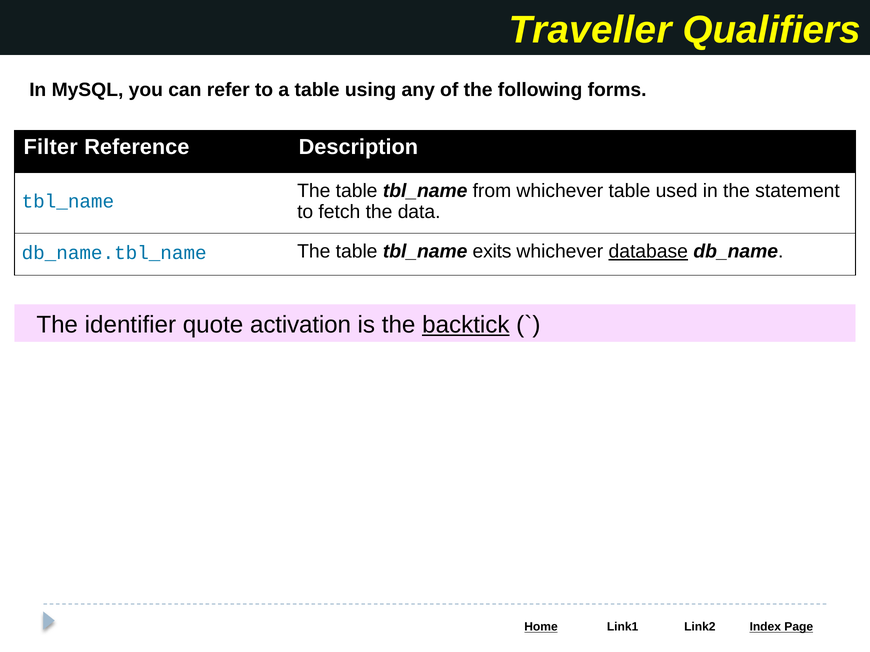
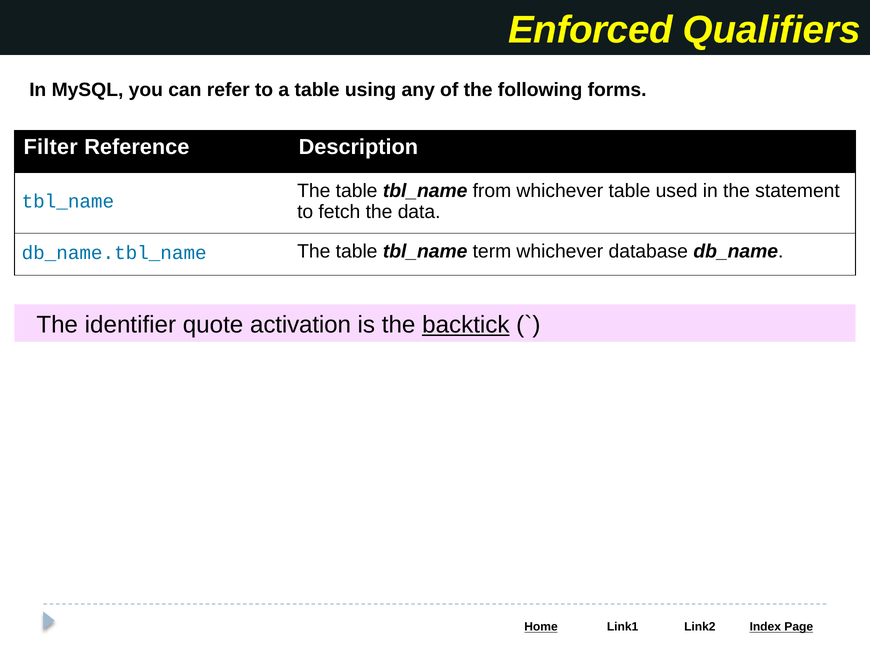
Traveller: Traveller -> Enforced (590, 30)
exits: exits -> term (492, 252)
database underline: present -> none (648, 252)
